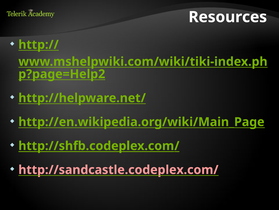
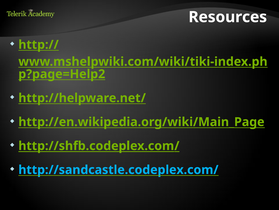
http://sandcastle.codeplex.com/ colour: pink -> light blue (118, 169)
